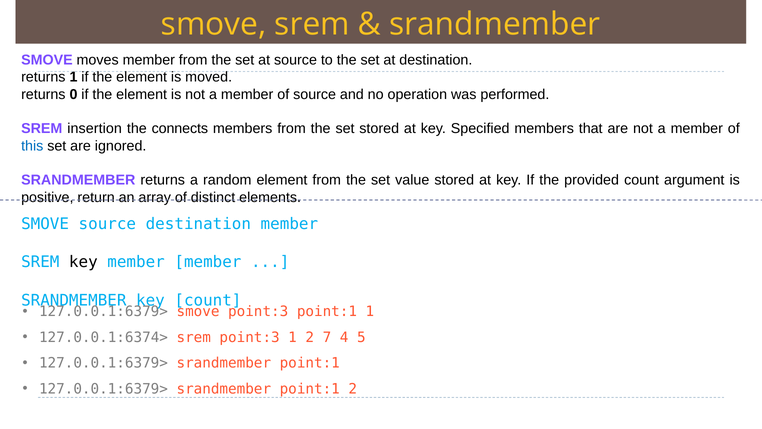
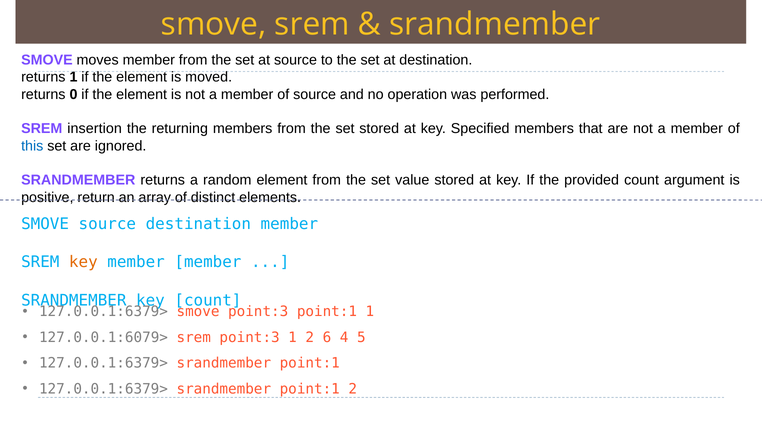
connects: connects -> returning (180, 129)
key colour: black -> orange (83, 262)
127.0.0.1:6374>: 127.0.0.1:6374> -> 127.0.0.1:6079> (103, 337)
7: 7 -> 6 (327, 337)
